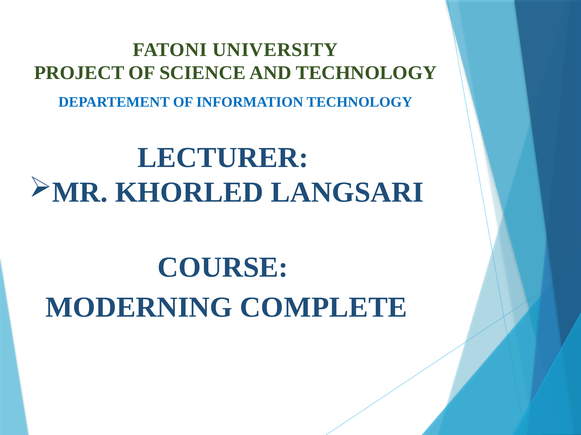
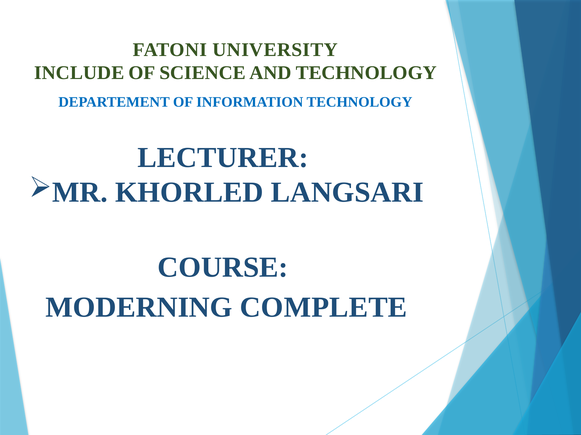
PROJECT: PROJECT -> INCLUDE (79, 73)
